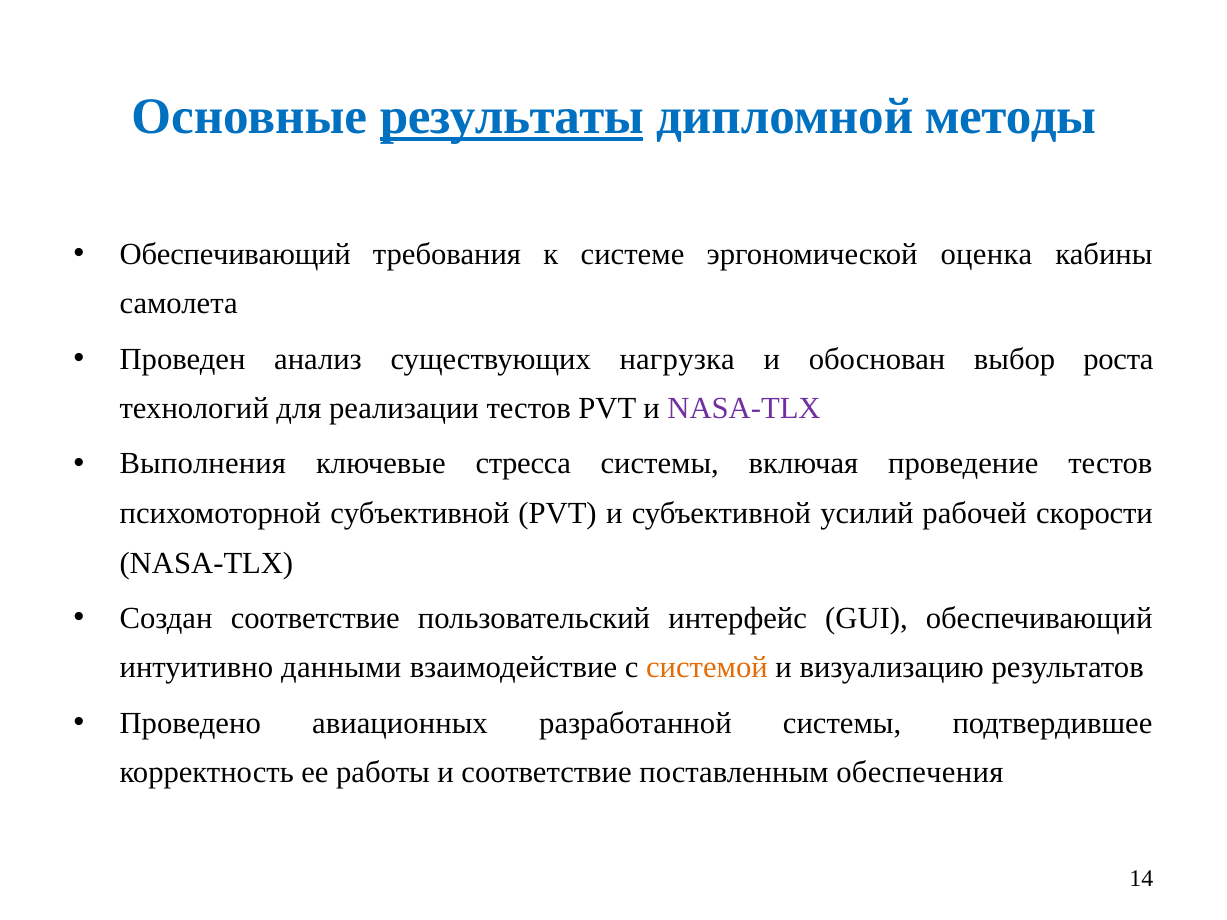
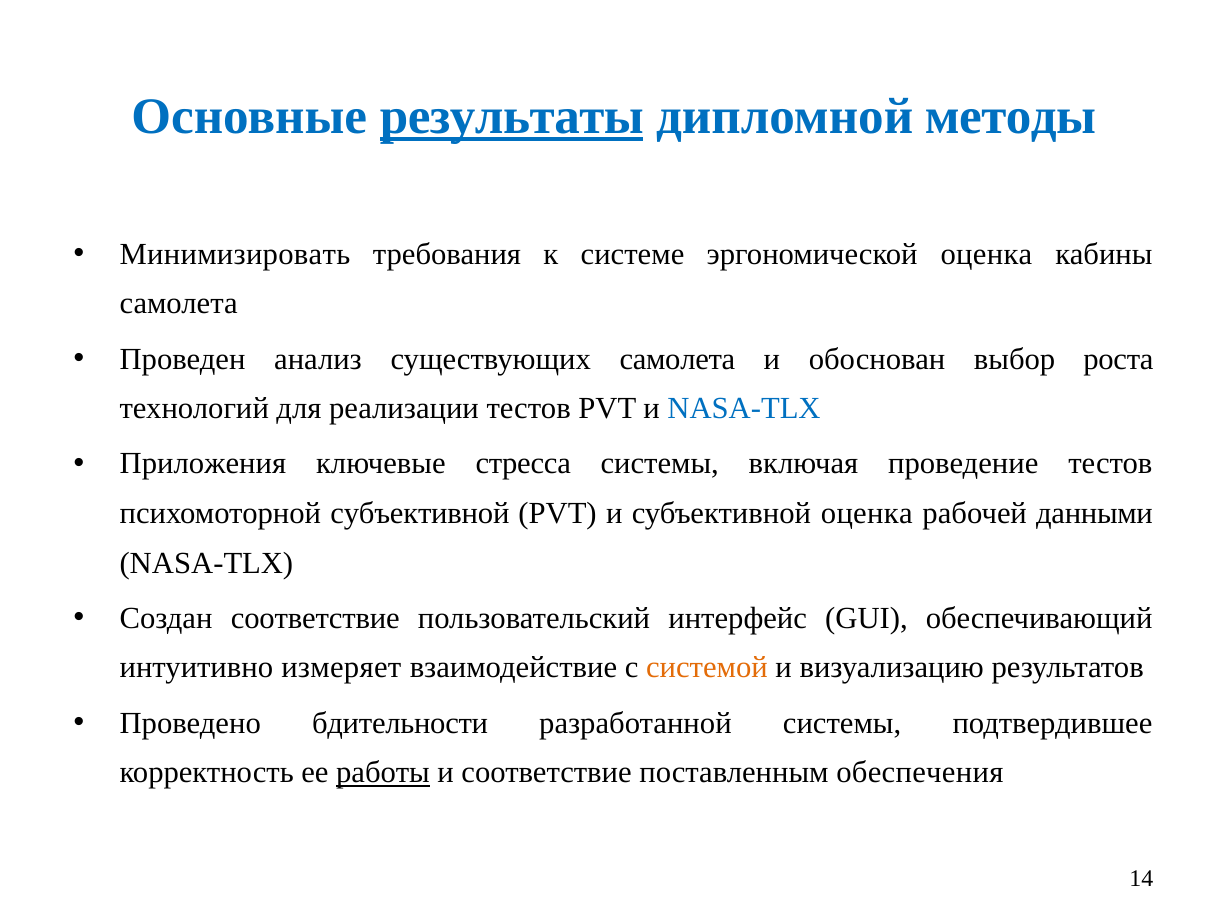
Обеспечивающий: Обеспечивающий -> Минимизировать (235, 254)
существующих нагрузка: нагрузка -> самолета (677, 359)
NASA-TLX colour: purple -> blue (744, 409)
Выполнения: Выполнения -> Приложения (203, 464)
субъективной усилий: усилий -> оценка (867, 514)
скорости: скорости -> данными (1094, 514)
данными: данными -> измеряет (341, 668)
авиационных: авиационных -> бдительности (400, 723)
работы underline: none -> present (383, 773)
